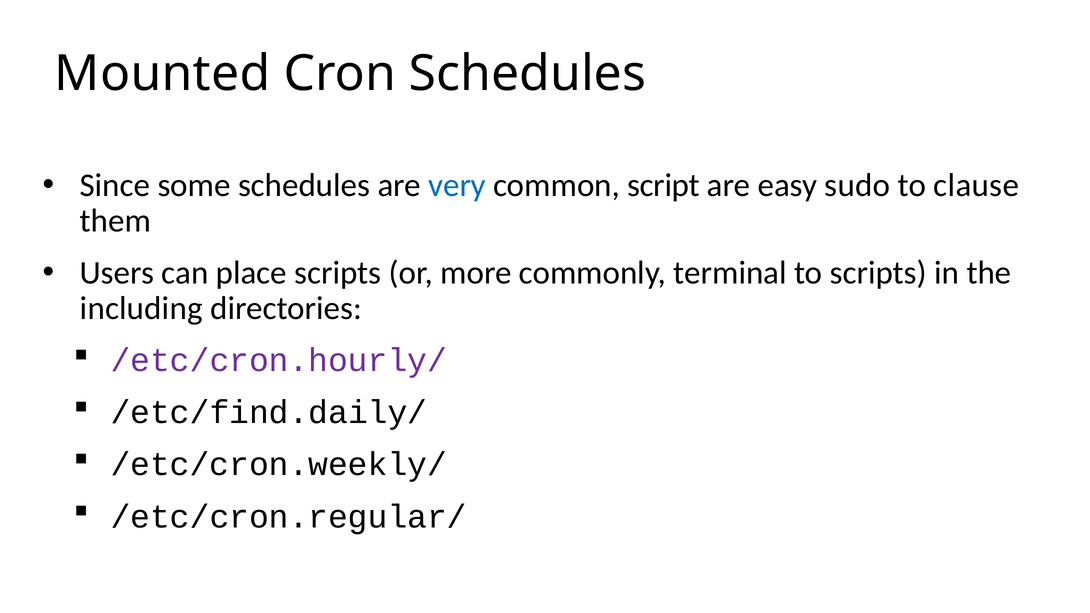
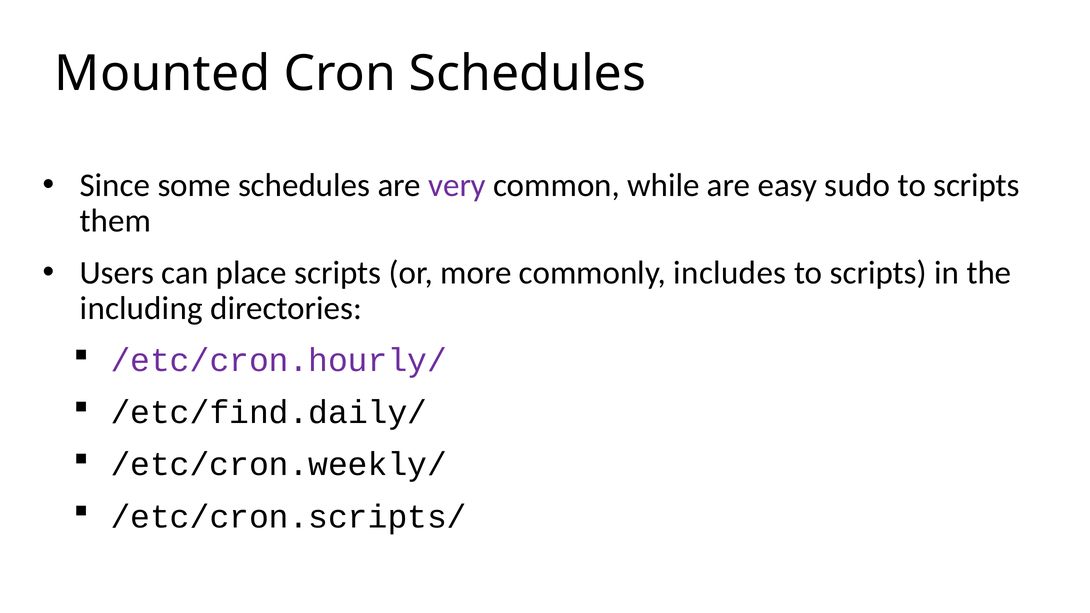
very colour: blue -> purple (457, 185)
script: script -> while (663, 185)
clause: clause -> scripts (976, 185)
terminal: terminal -> includes (730, 273)
/etc/cron.regular/: /etc/cron.regular/ -> /etc/cron.scripts/ (289, 517)
